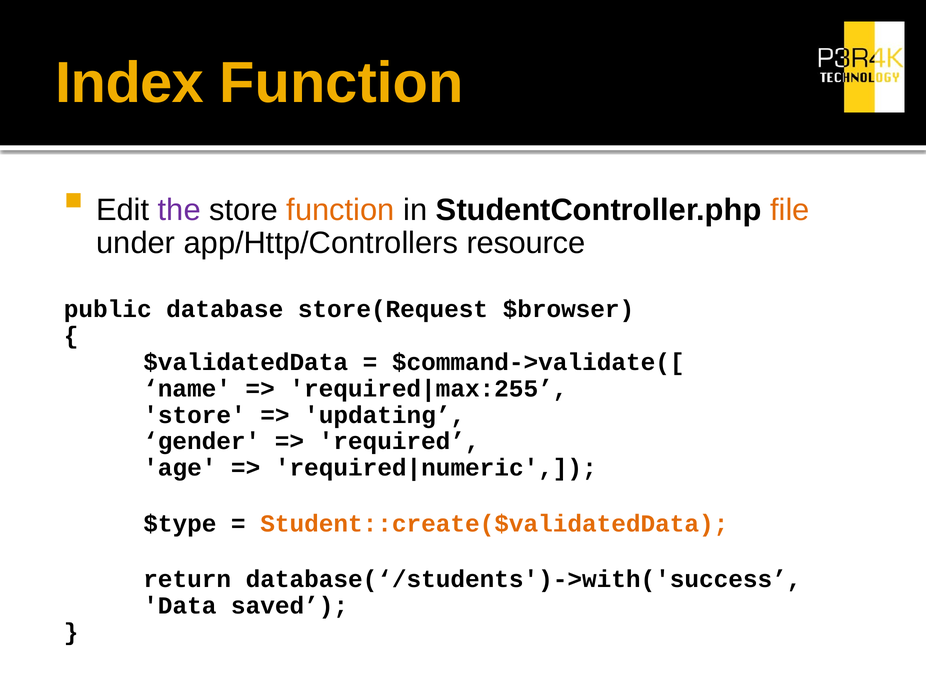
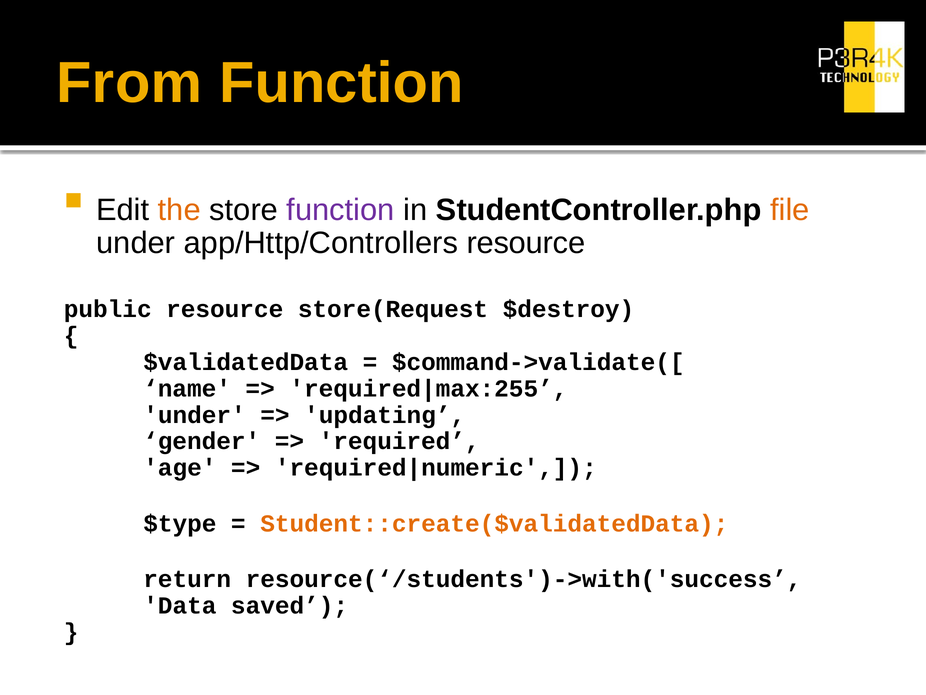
Index: Index -> From (129, 83)
the colour: purple -> orange (179, 210)
function colour: orange -> purple (341, 210)
public database: database -> resource (225, 309)
$browser: $browser -> $destroy (568, 309)
store: store -> under (195, 415)
database(‘/students')->with('success: database(‘/students')->with('success -> resource(‘/students')->with('success (524, 579)
